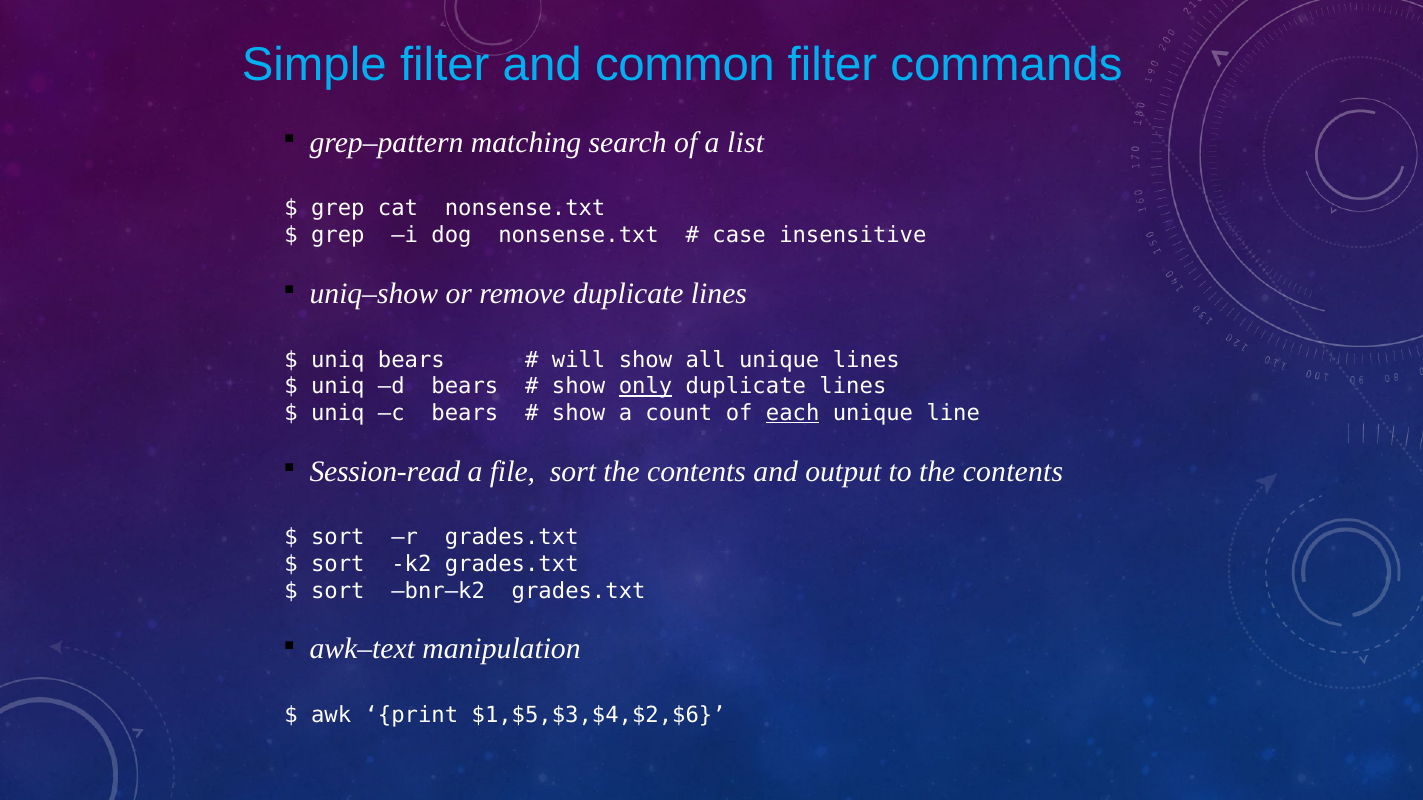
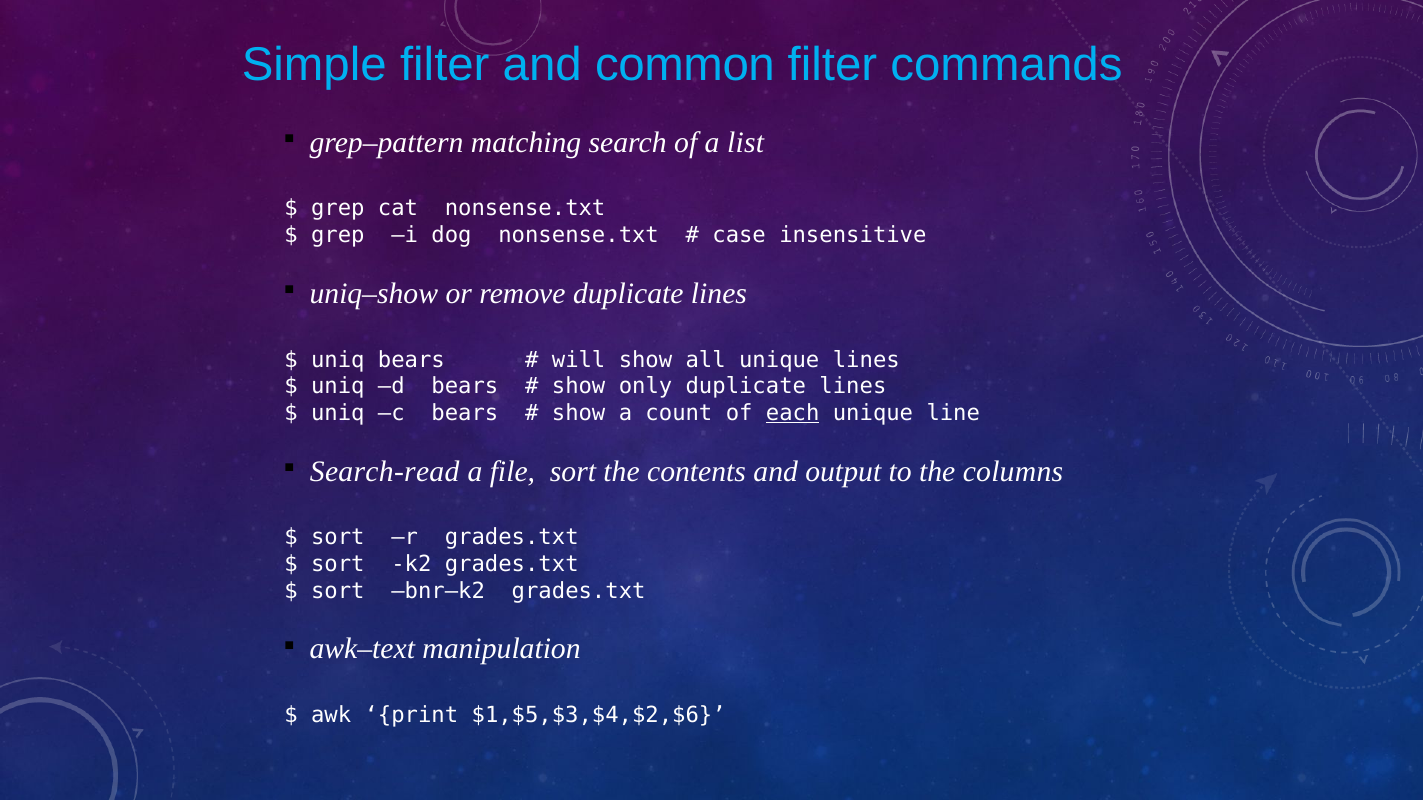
only underline: present -> none (646, 387)
Session-read: Session-read -> Search-read (385, 472)
to the contents: contents -> columns (1013, 472)
